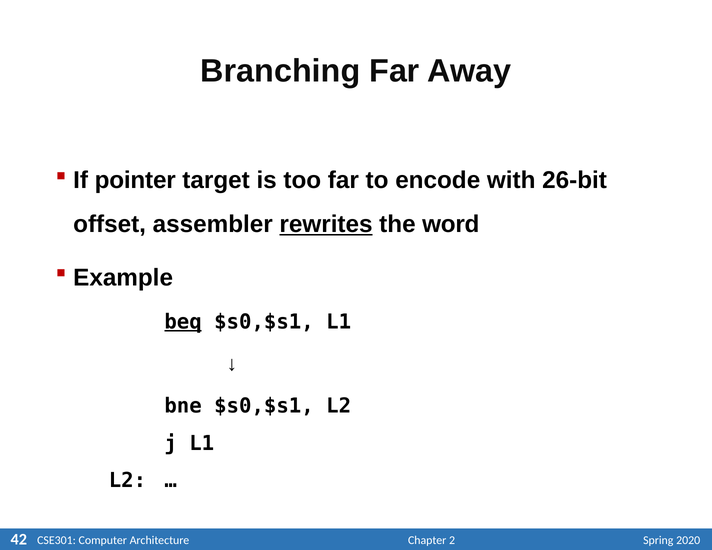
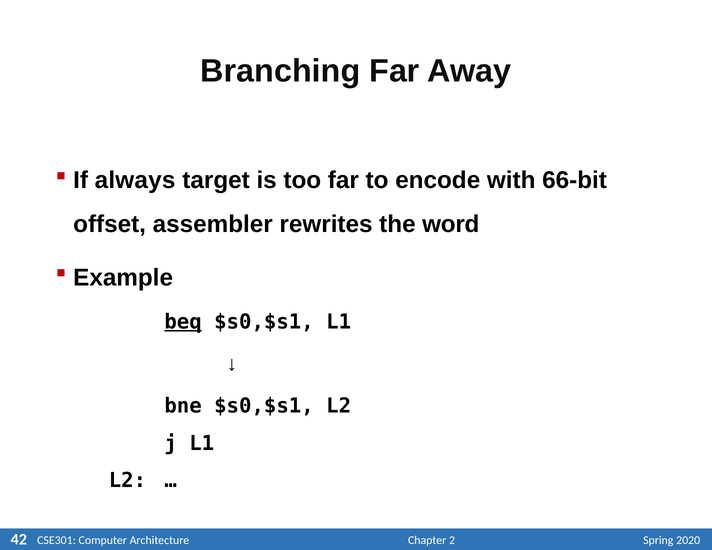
pointer: pointer -> always (135, 181)
26-bit: 26-bit -> 66-bit (575, 181)
rewrites underline: present -> none (326, 224)
